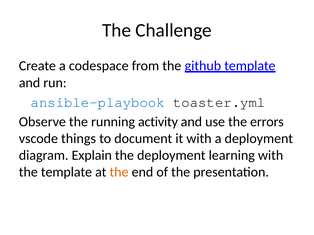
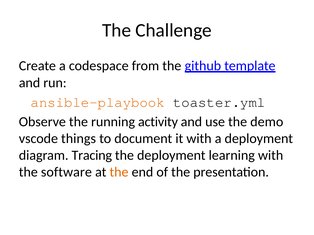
ansible-playbook colour: blue -> orange (98, 102)
errors: errors -> demo (267, 122)
Explain: Explain -> Tracing (92, 156)
the template: template -> software (66, 172)
